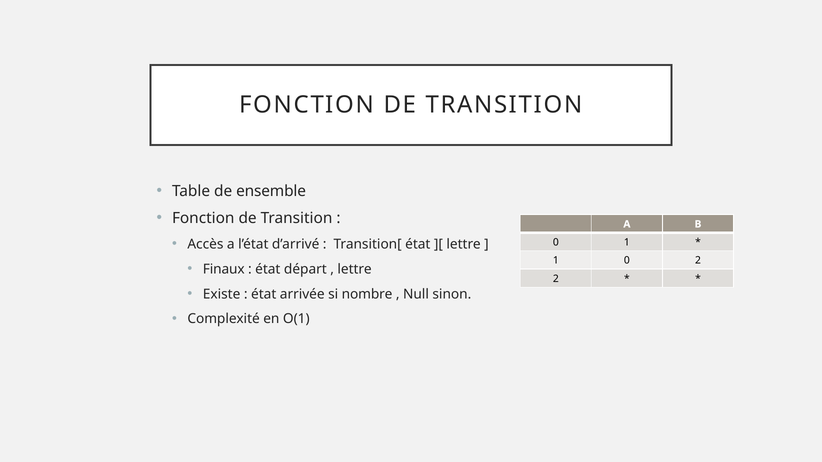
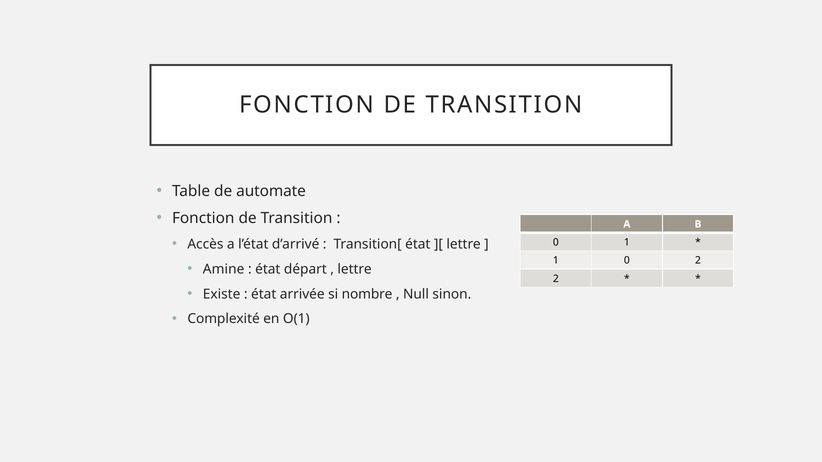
ensemble: ensemble -> automate (271, 191)
Finaux: Finaux -> Amine (224, 269)
